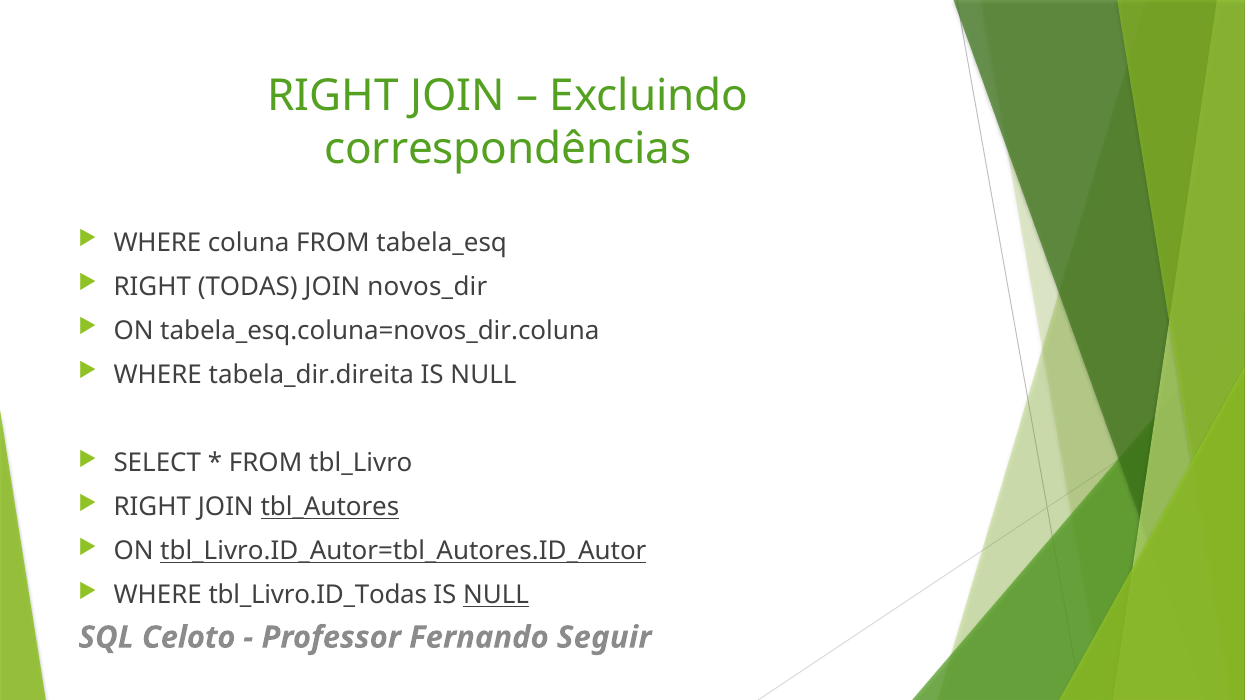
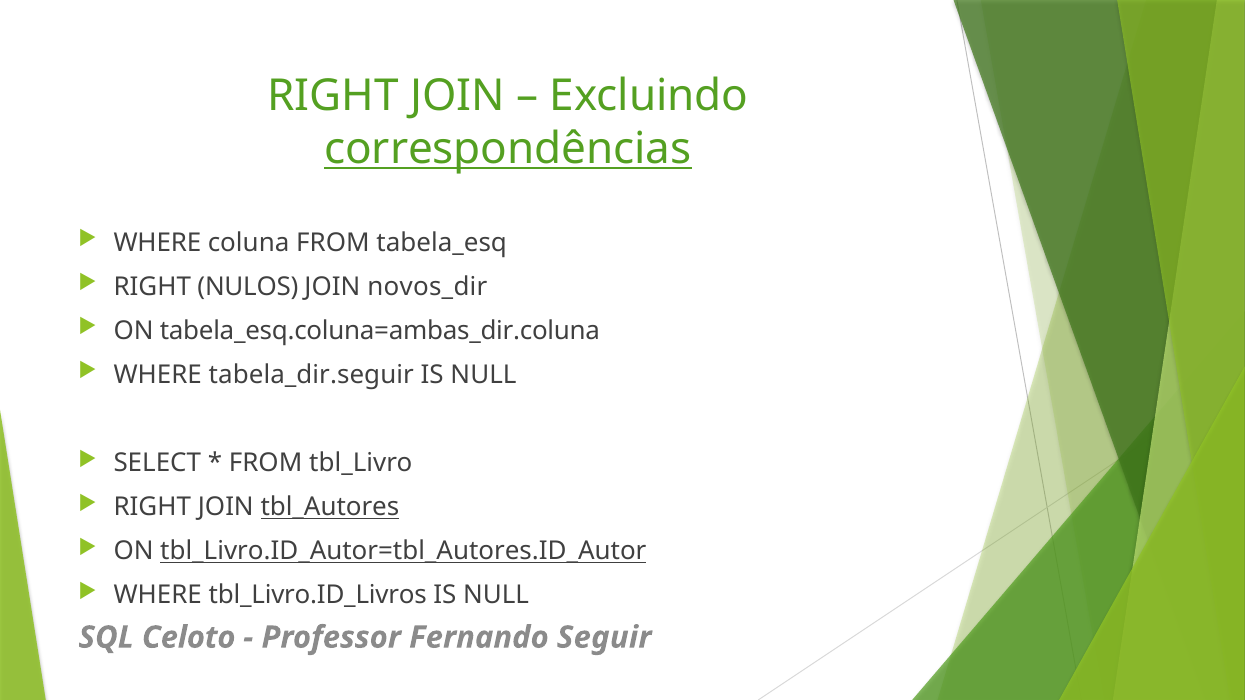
correspondências underline: none -> present (508, 149)
TODAS: TODAS -> NULOS (248, 287)
tabela_esq.coluna=novos_dir.coluna: tabela_esq.coluna=novos_dir.coluna -> tabela_esq.coluna=ambas_dir.coluna (380, 331)
tabela_dir.direita: tabela_dir.direita -> tabela_dir.seguir (311, 375)
tbl_Livro.ID_Todas: tbl_Livro.ID_Todas -> tbl_Livro.ID_Livros (318, 596)
NULL underline: present -> none (496, 596)
